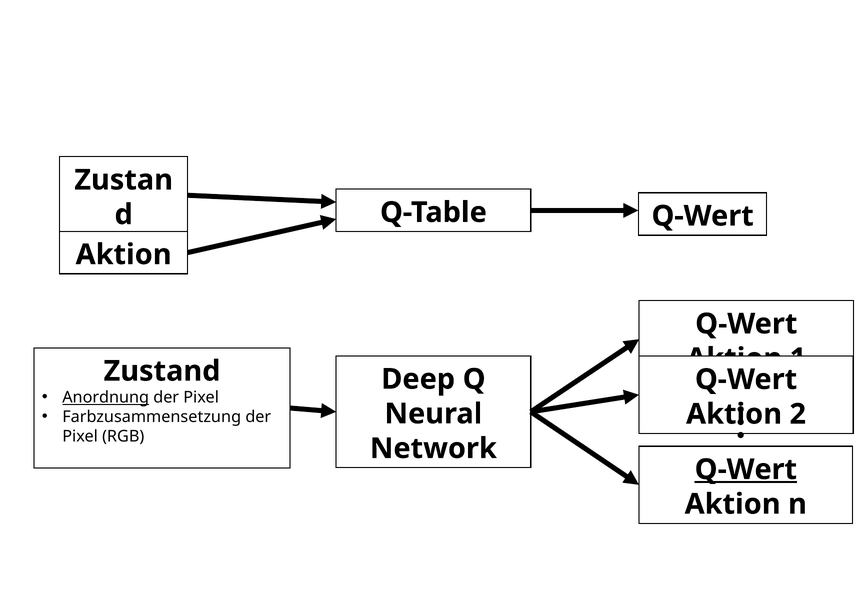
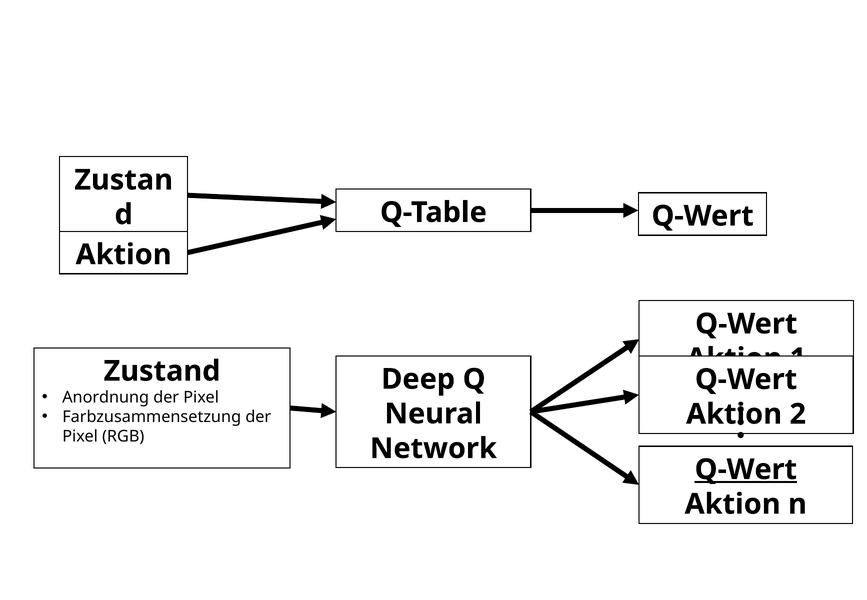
Anordnung underline: present -> none (106, 398)
